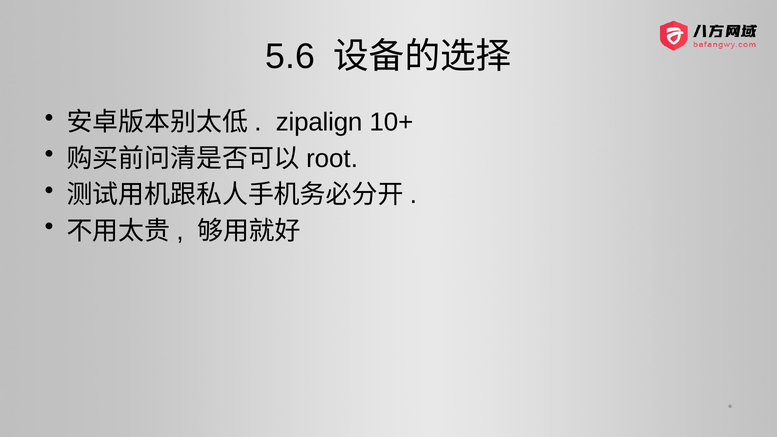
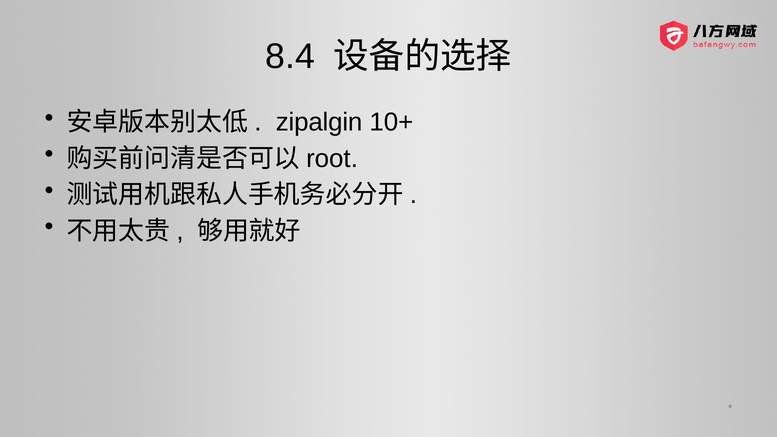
5.6: 5.6 -> 8.4 (290, 56)
zipalign: zipalign -> zipalgin (319, 122)
